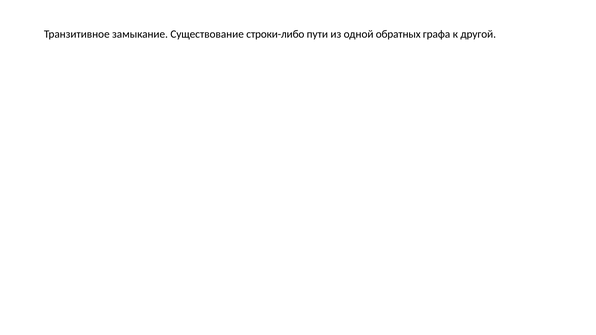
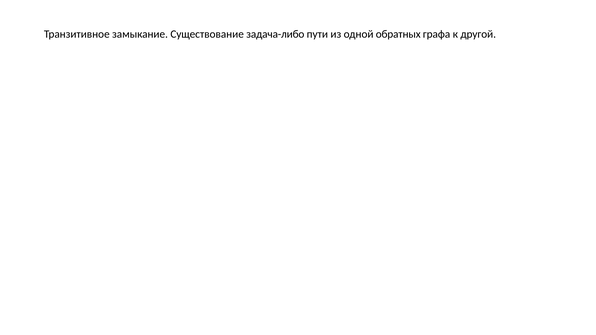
строки-либо: строки-либо -> задача-либо (275, 34)
